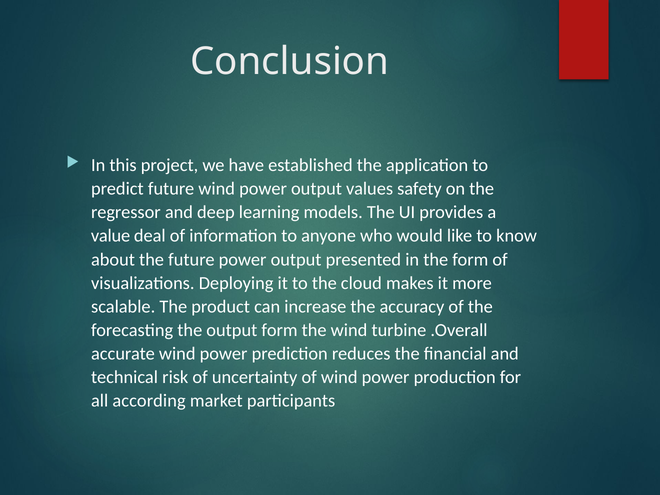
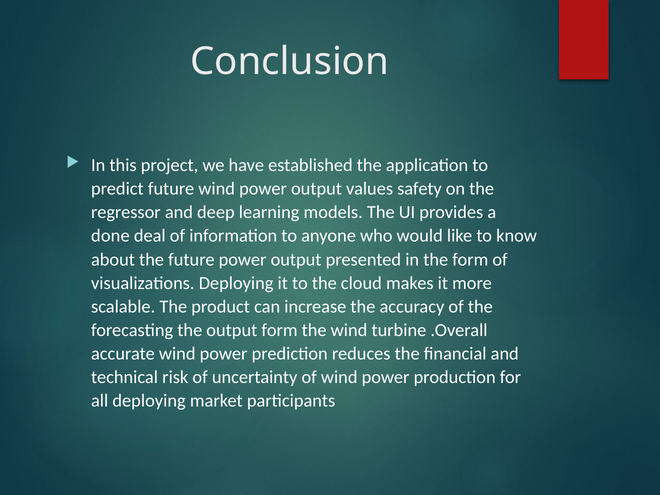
value: value -> done (110, 236)
all according: according -> deploying (149, 401)
